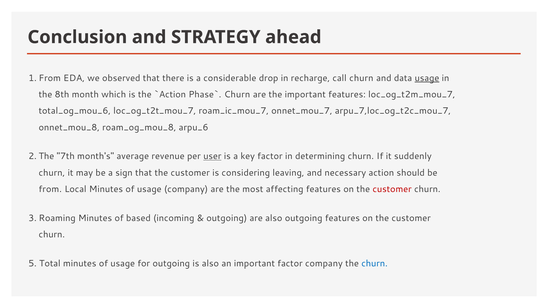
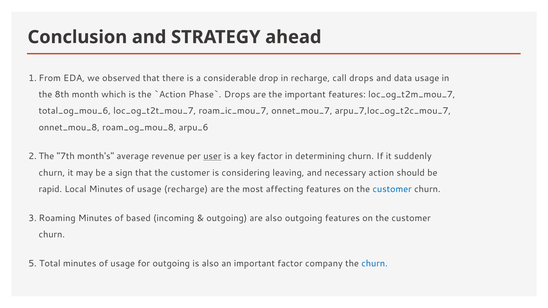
call churn: churn -> drops (361, 78)
usage underline: present -> none (427, 78)
Churn: Churn -> Drops (237, 95)
from: from -> rapid (50, 189)
usage company: company -> recharge (186, 189)
customer colour: red -> blue (392, 189)
